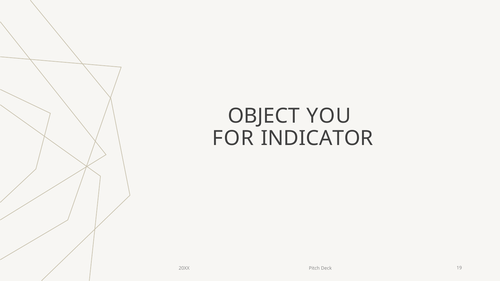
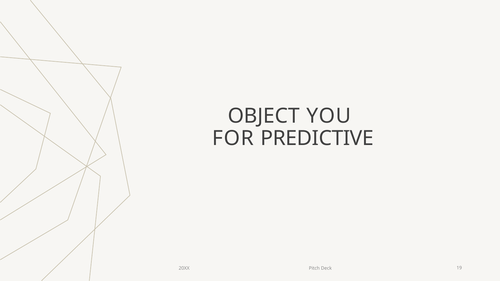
INDICATOR: INDICATOR -> PREDICTIVE (317, 139)
